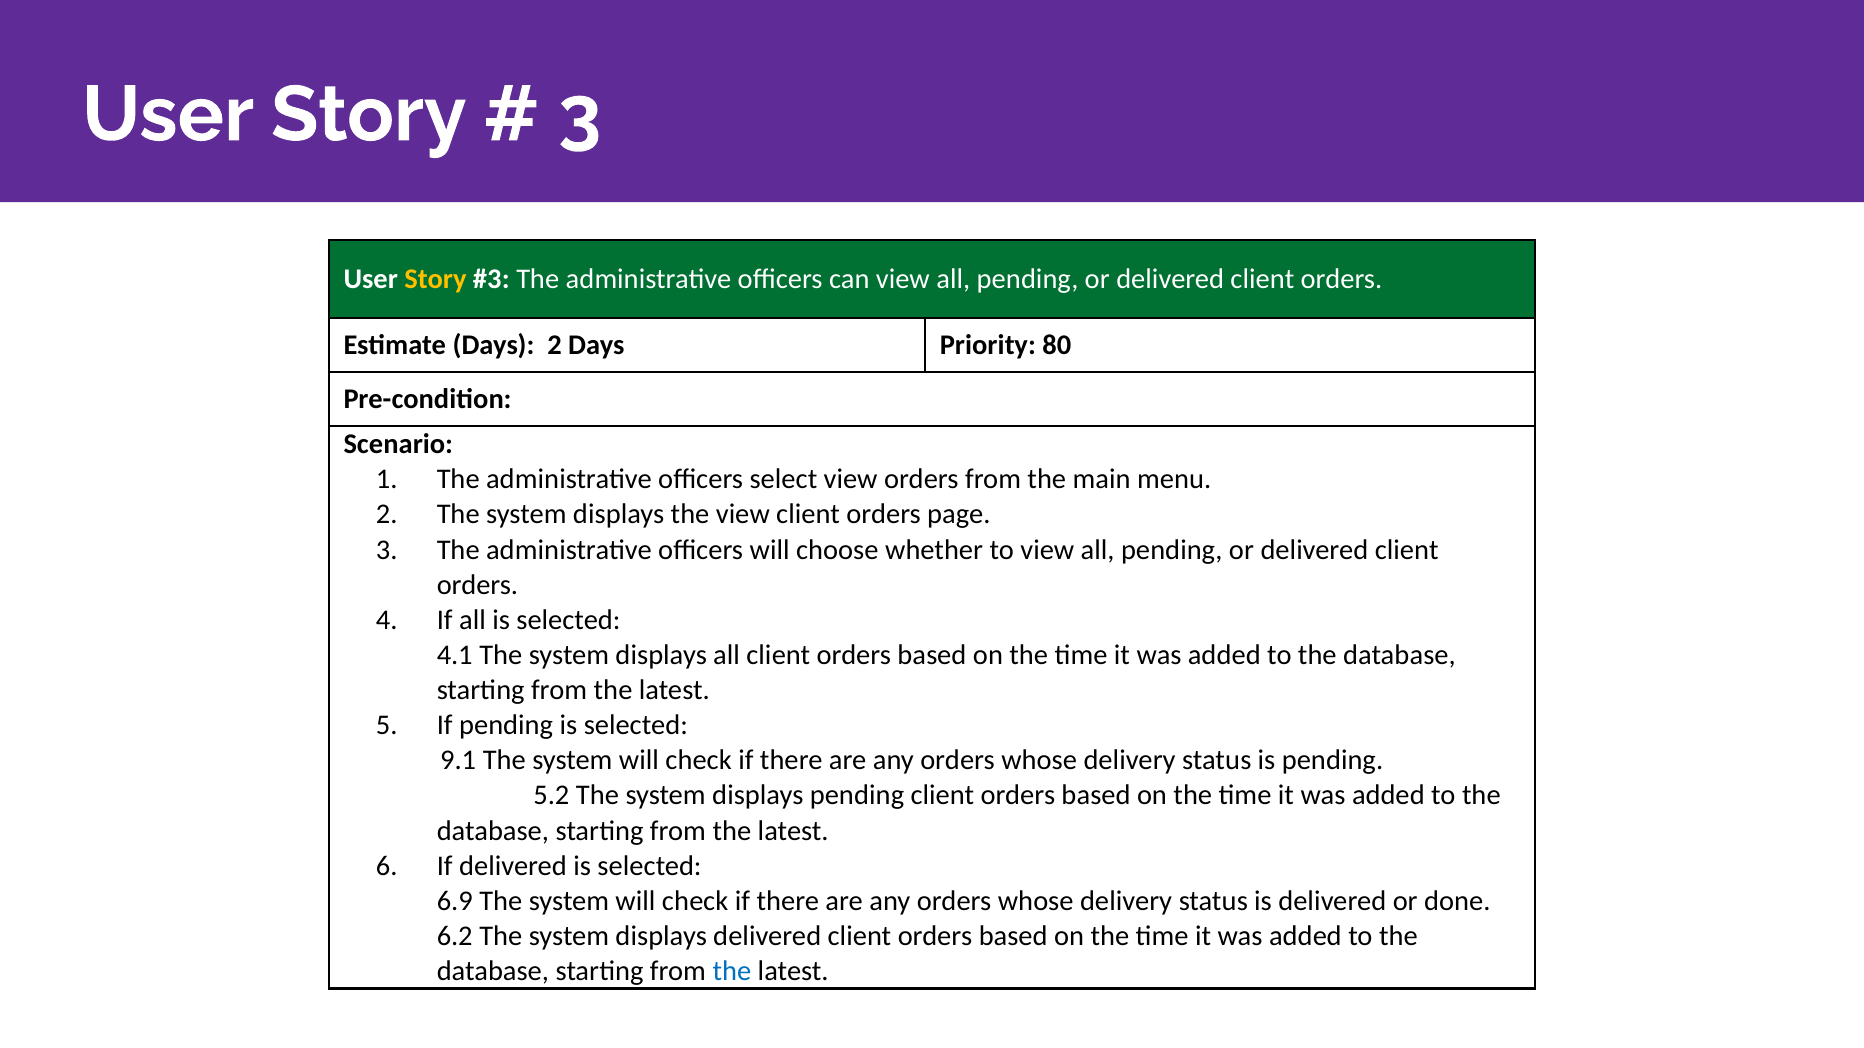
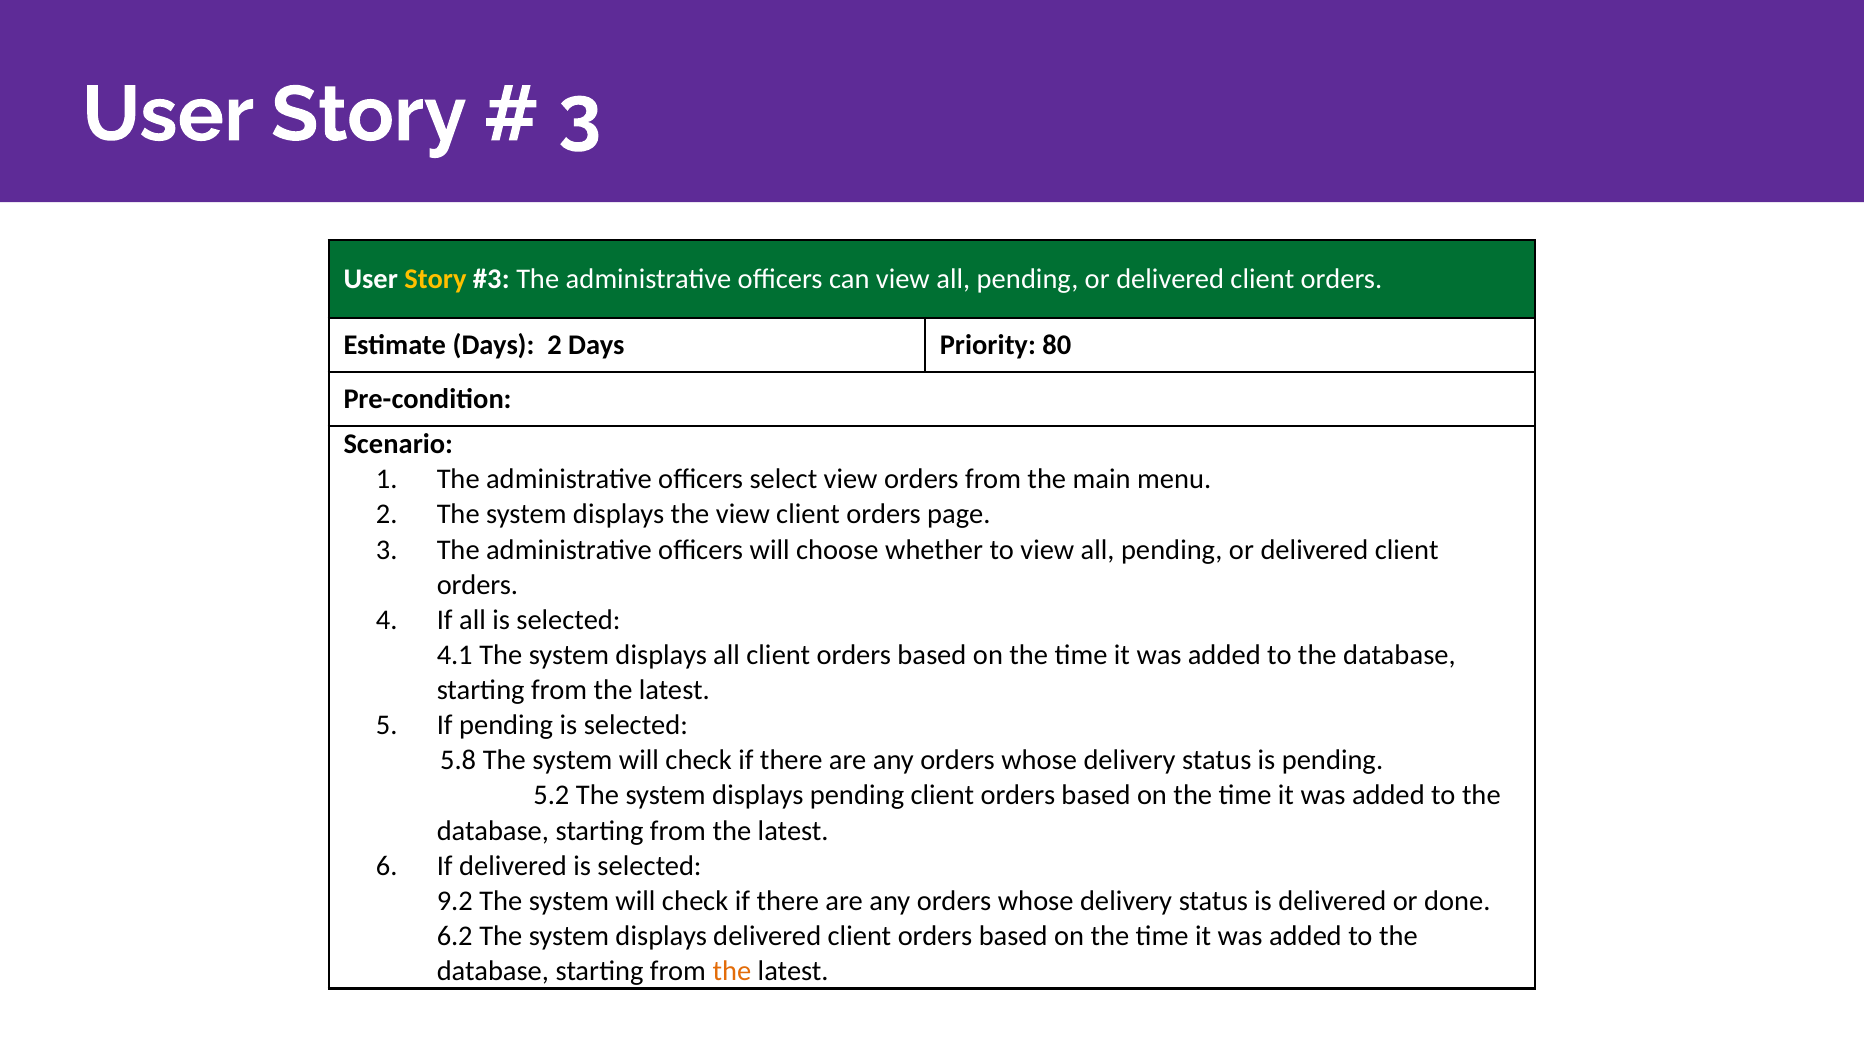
9.1: 9.1 -> 5.8 (458, 761)
6.9: 6.9 -> 9.2 (455, 901)
the colour: blue -> orange (732, 972)
